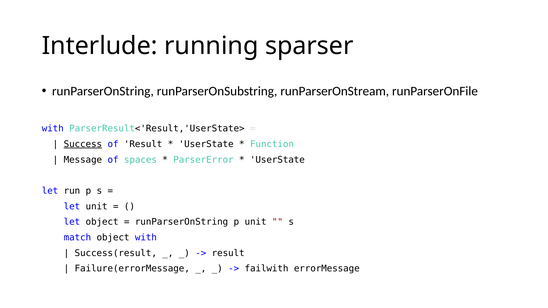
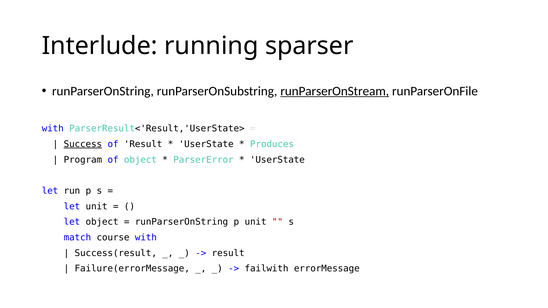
runParserOnStream underline: none -> present (335, 91)
Function: Function -> Produces (272, 144)
Message: Message -> Program (83, 160)
of spaces: spaces -> object (140, 160)
match object: object -> course (113, 238)
